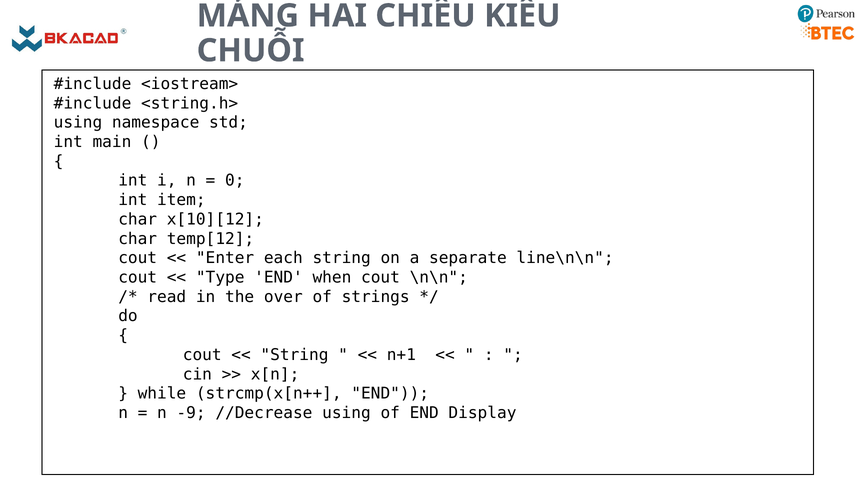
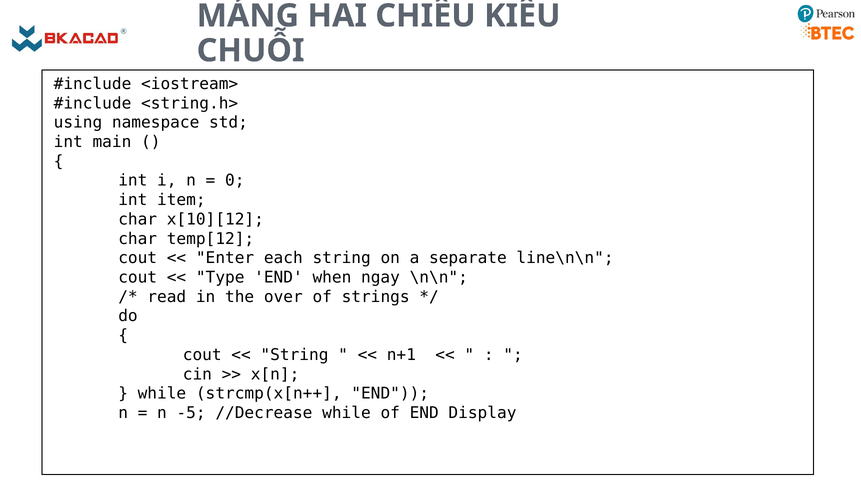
when cout: cout -> ngay (380, 278)
-9: -9 -> -5 (191, 413)
//Decrease using: using -> while (346, 413)
